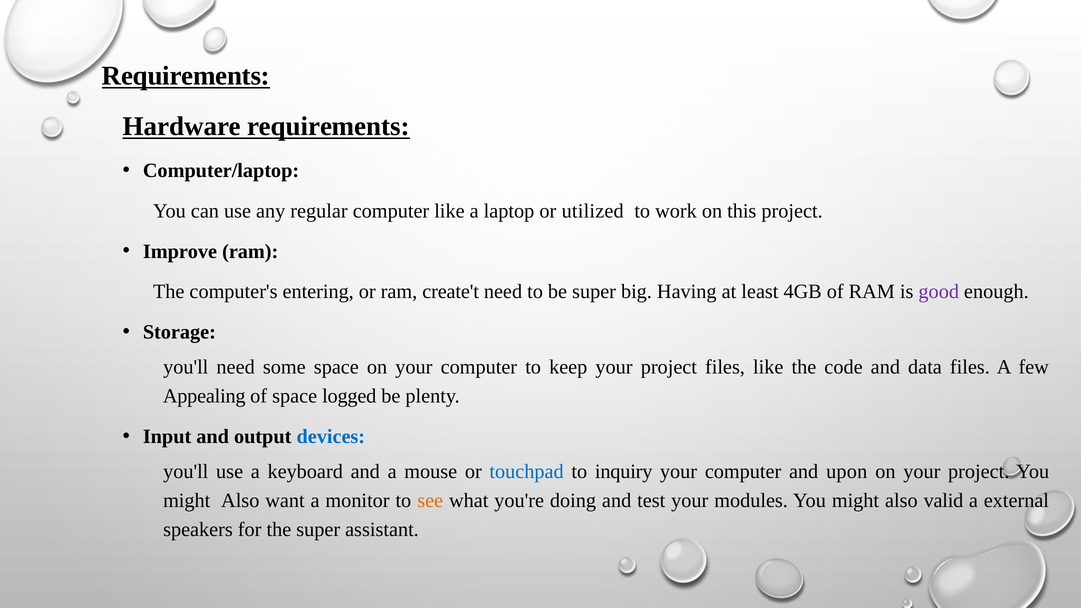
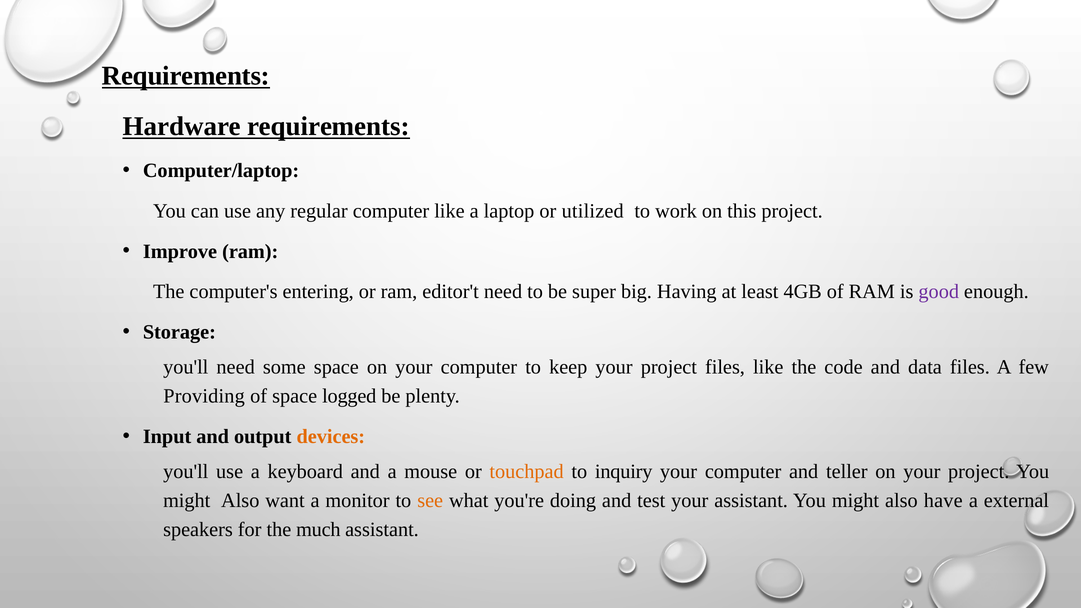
create't: create't -> editor't (451, 292)
Appealing: Appealing -> Providing (204, 396)
devices colour: blue -> orange (331, 437)
touchpad colour: blue -> orange (527, 471)
upon: upon -> teller (847, 471)
your modules: modules -> assistant (751, 501)
valid: valid -> have (943, 501)
the super: super -> much (318, 530)
